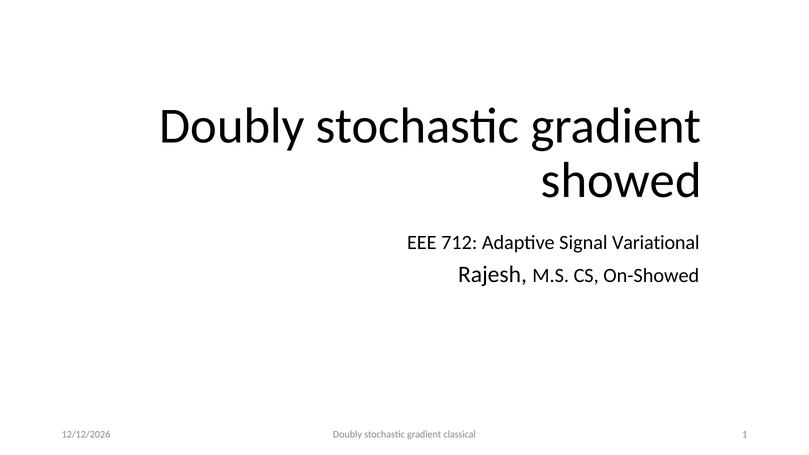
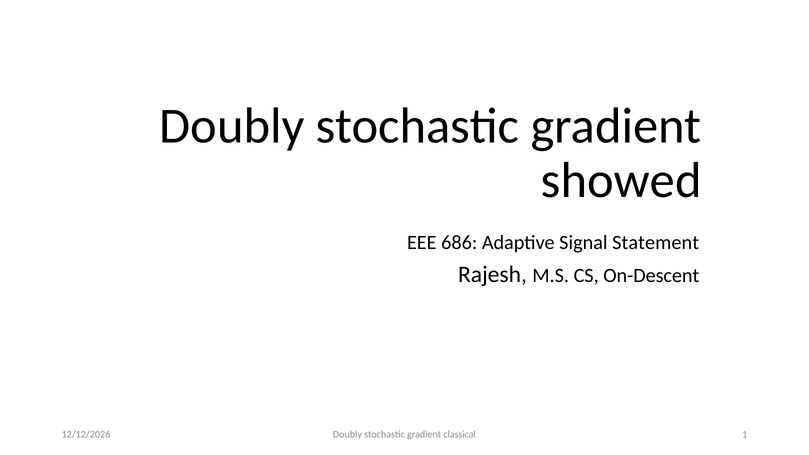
712: 712 -> 686 (459, 243)
Variational: Variational -> Statement (656, 243)
On-Showed: On-Showed -> On-Descent (651, 276)
